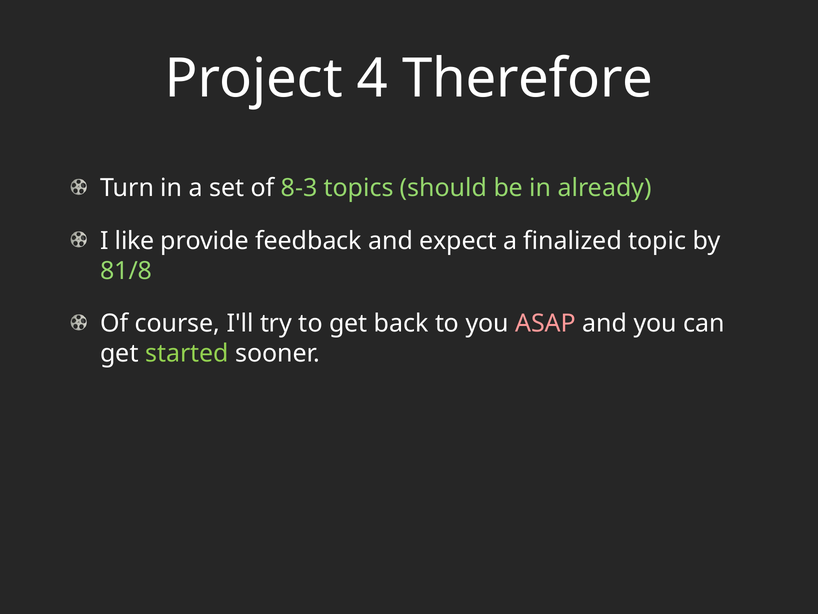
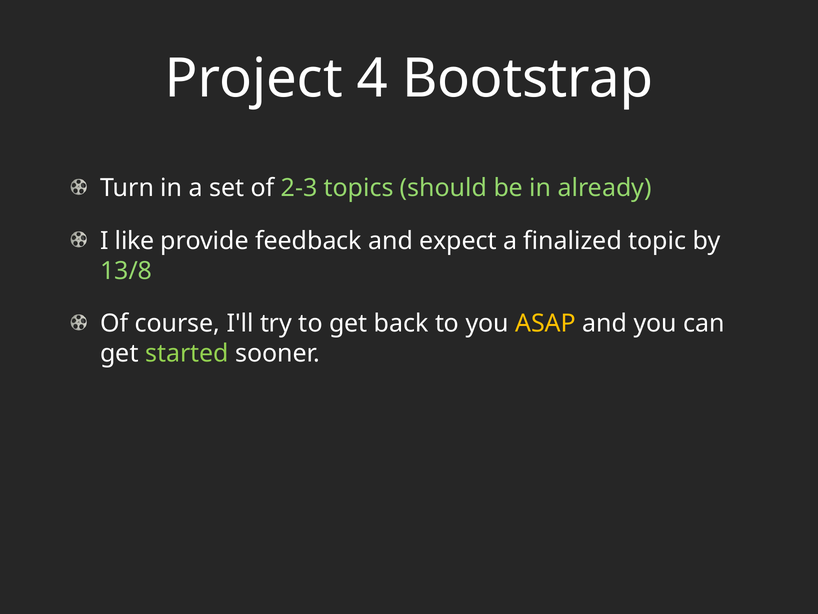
Therefore: Therefore -> Bootstrap (528, 79)
8-3: 8-3 -> 2-3 (299, 188)
81/8: 81/8 -> 13/8 (126, 271)
ASAP colour: pink -> yellow (546, 323)
